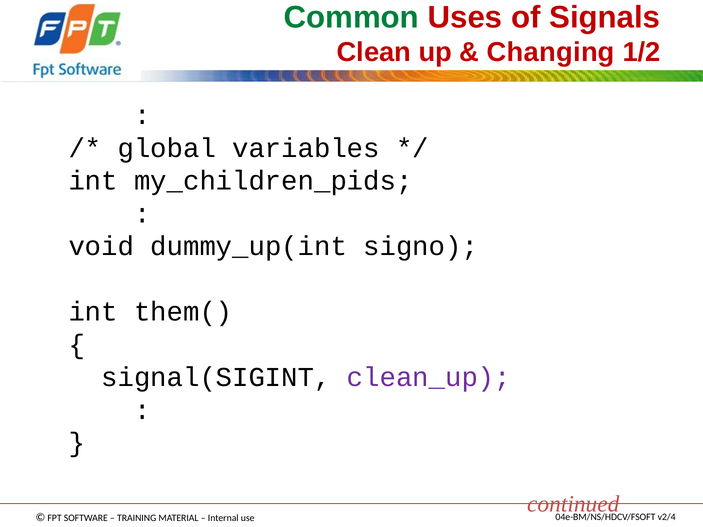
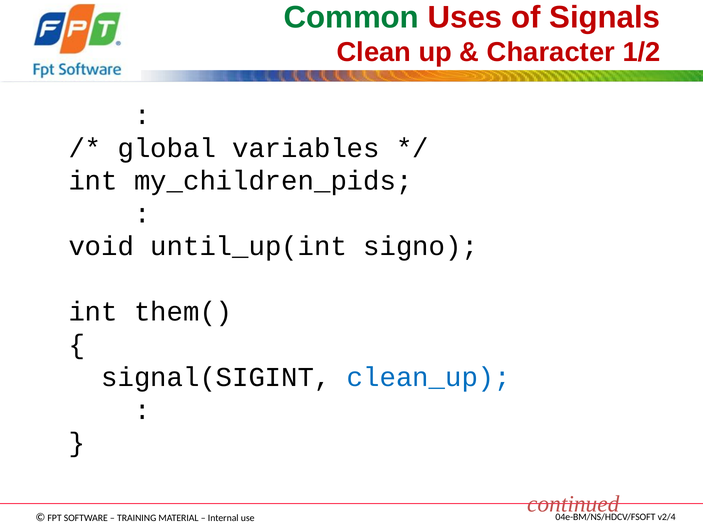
Changing: Changing -> Character (551, 52)
dummy_up(int: dummy_up(int -> until_up(int (249, 246)
clean_up colour: purple -> blue (429, 377)
